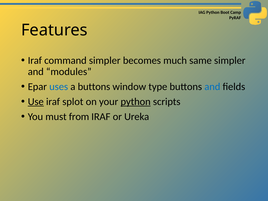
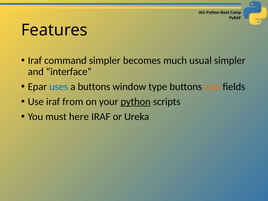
same: same -> usual (200, 60)
modules: modules -> interface (69, 72)
and colour: blue -> orange (212, 87)
Use underline: present -> none (36, 102)
splot: splot -> from (73, 102)
from: from -> here (79, 117)
